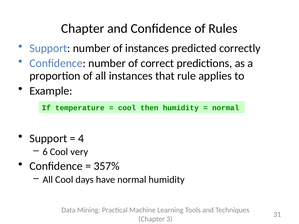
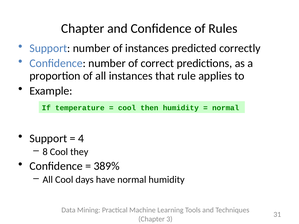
6: 6 -> 8 (45, 152)
very: very -> they (79, 152)
357%: 357% -> 389% (107, 166)
